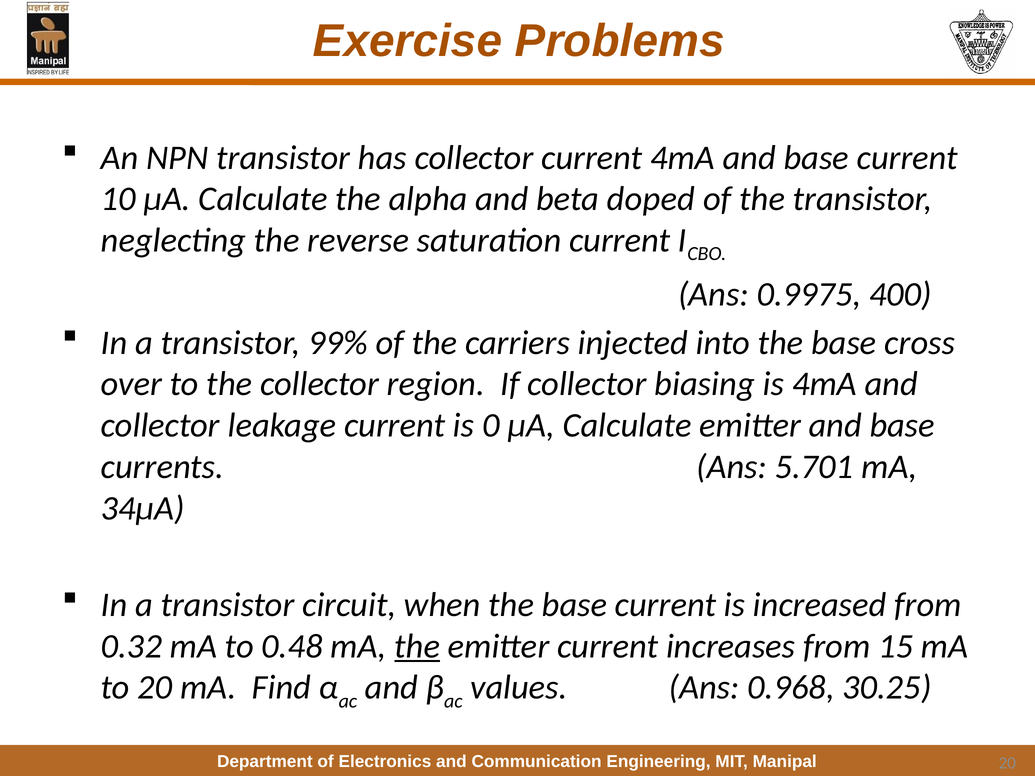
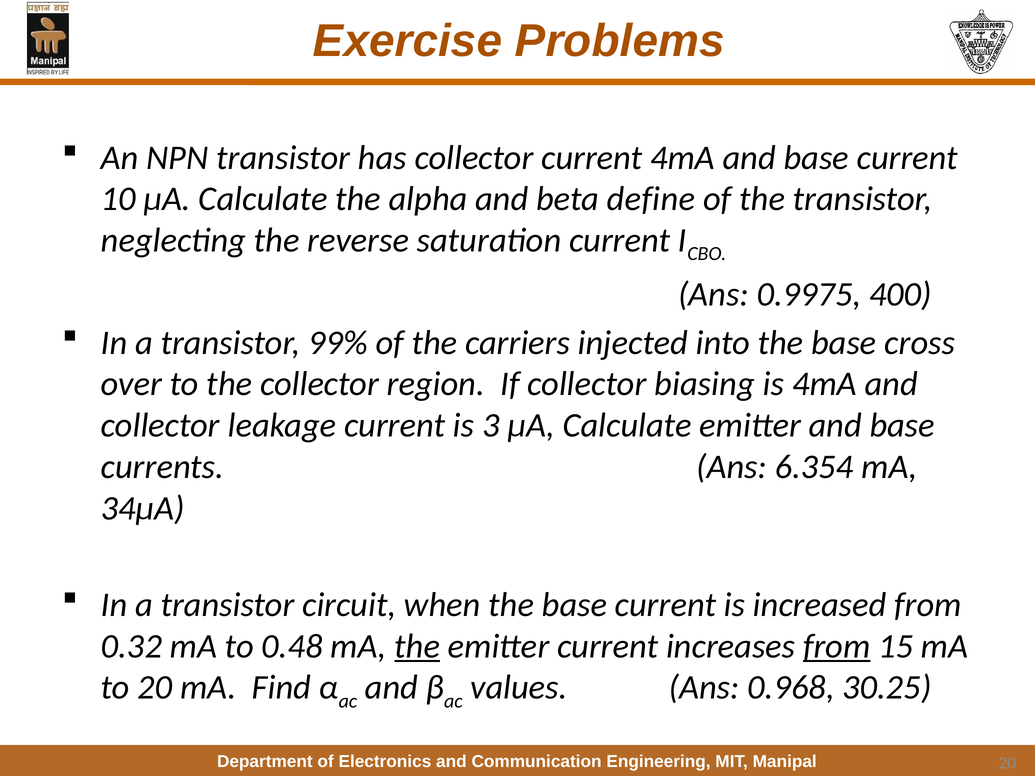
doped: doped -> define (651, 199)
0: 0 -> 3 (491, 426)
5.701: 5.701 -> 6.354 (814, 467)
from underline: none -> present (837, 646)
